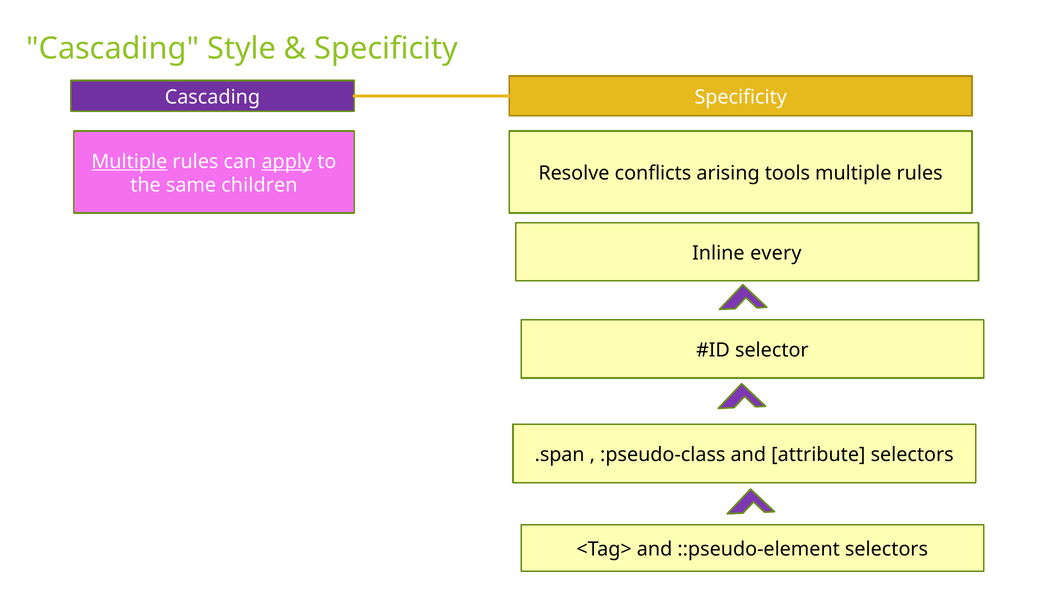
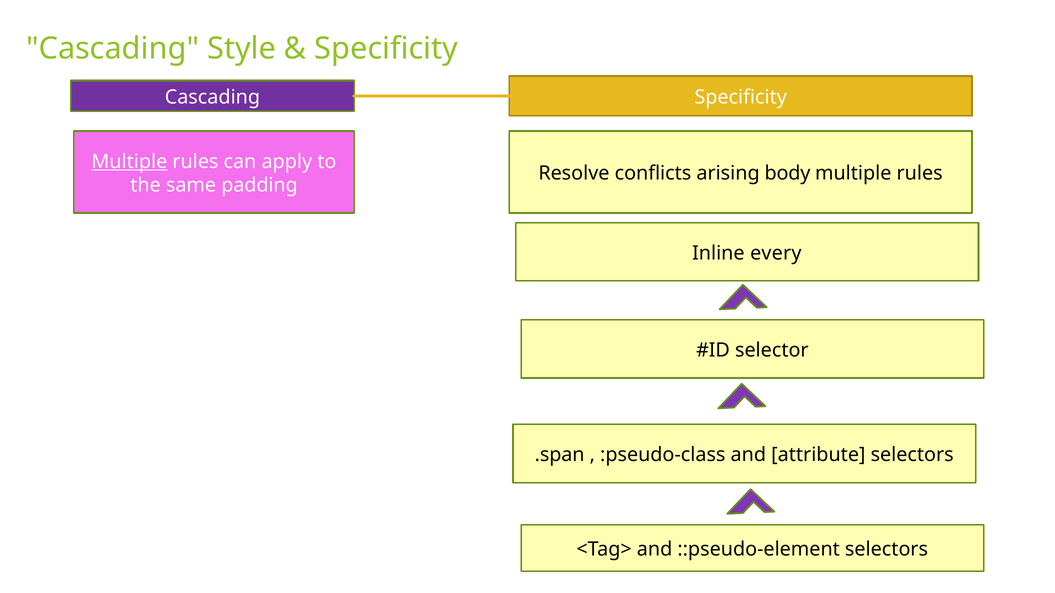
apply underline: present -> none (287, 162)
tools: tools -> body (787, 174)
children: children -> padding (260, 185)
